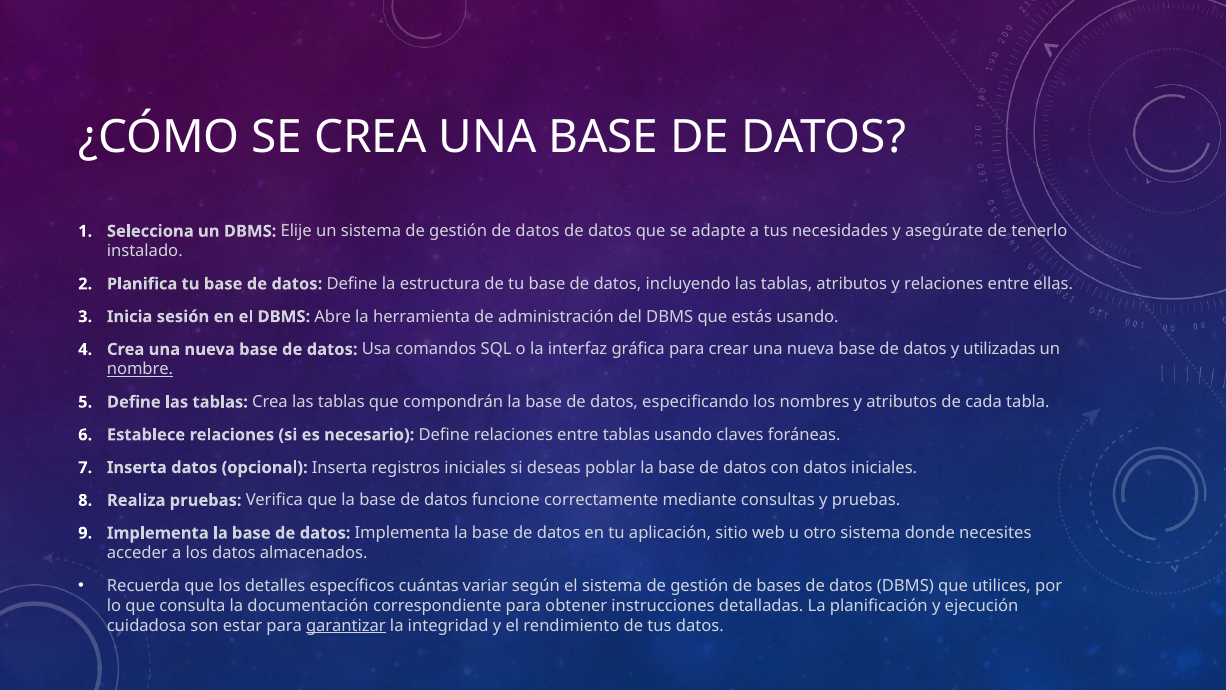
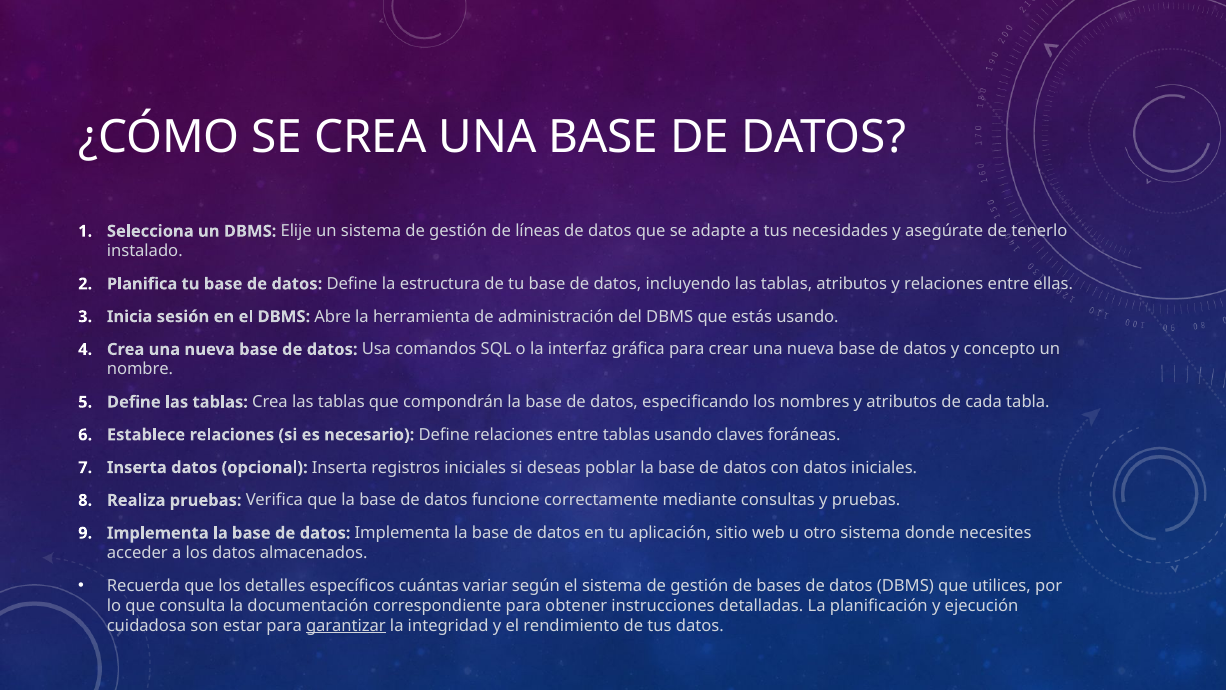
gestión de datos: datos -> líneas (538, 231)
utilizadas: utilizadas -> concepto (1000, 349)
nombre underline: present -> none (140, 369)
